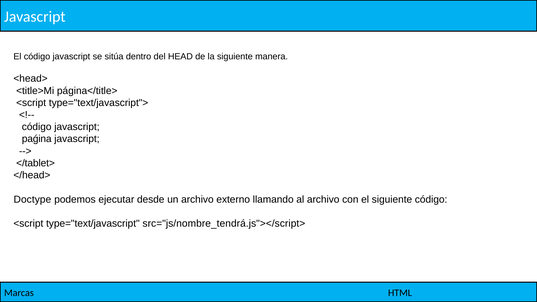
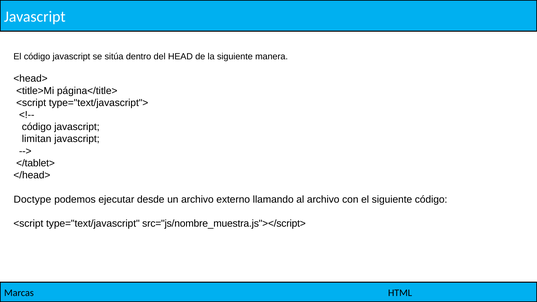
paǵina: paǵina -> limitan (37, 139)
src="js/nombre_tendrá.js"></script>: src="js/nombre_tendrá.js"></script> -> src="js/nombre_muestra.js"></script> (224, 224)
